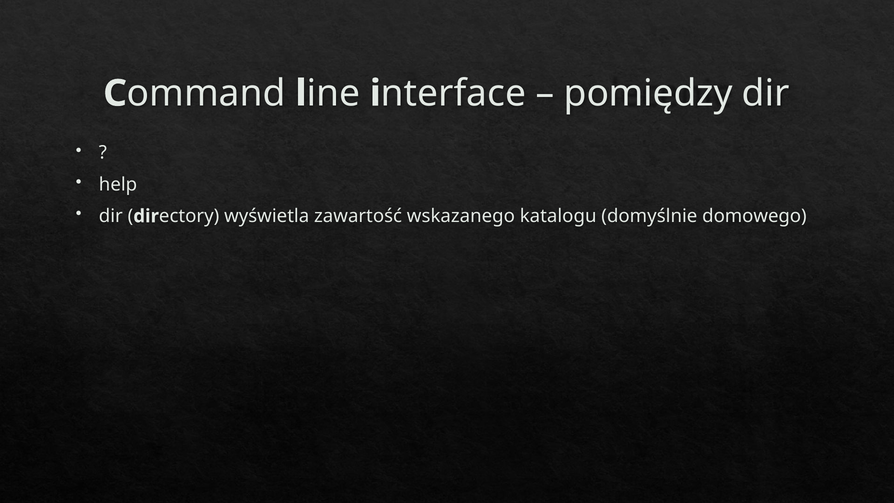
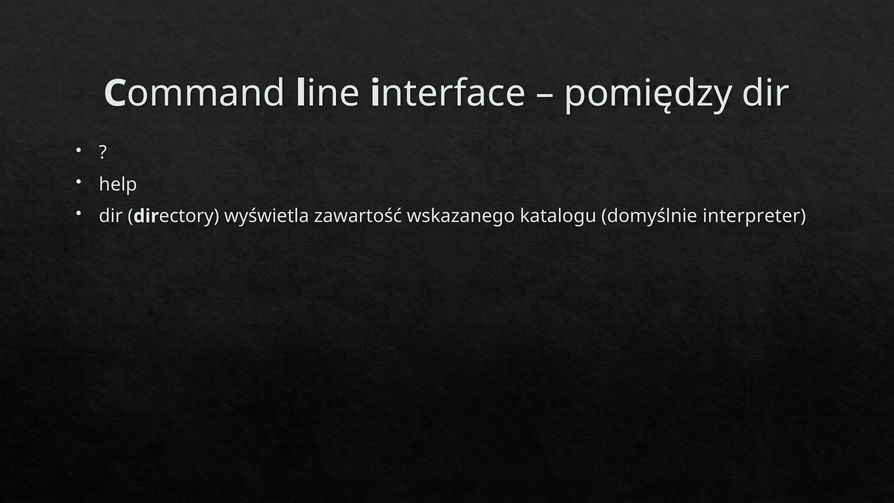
domowego: domowego -> interpreter (754, 216)
